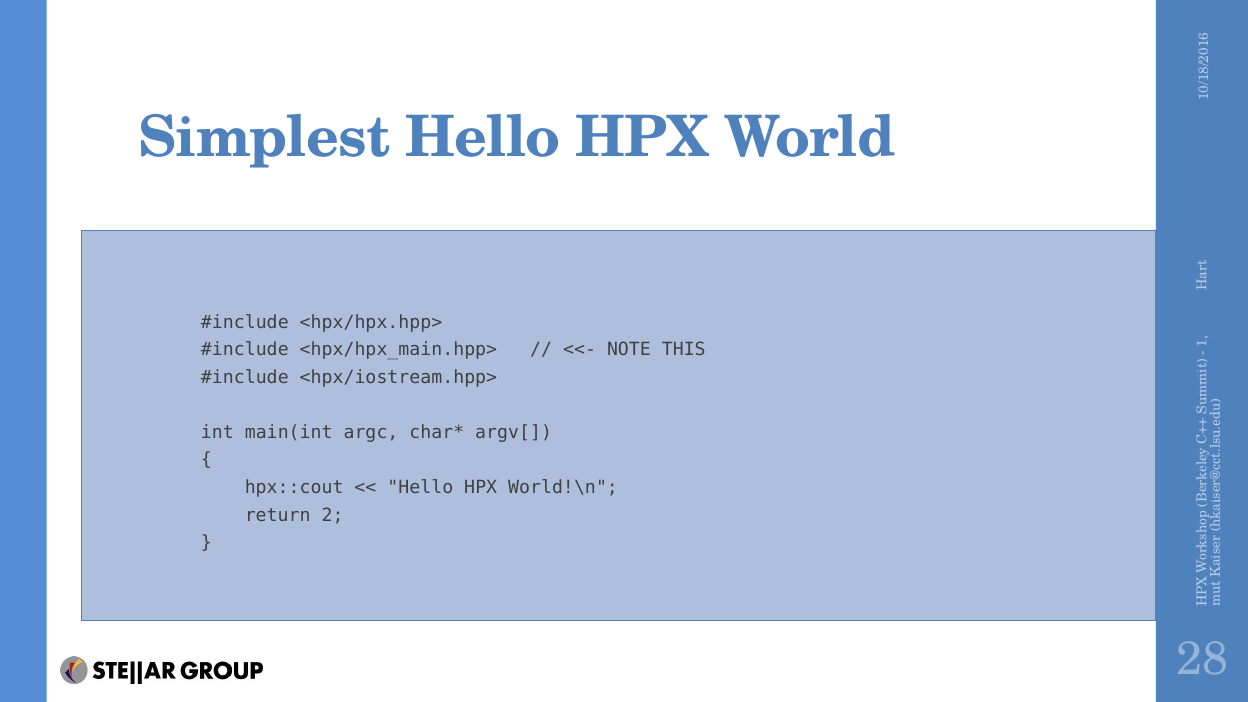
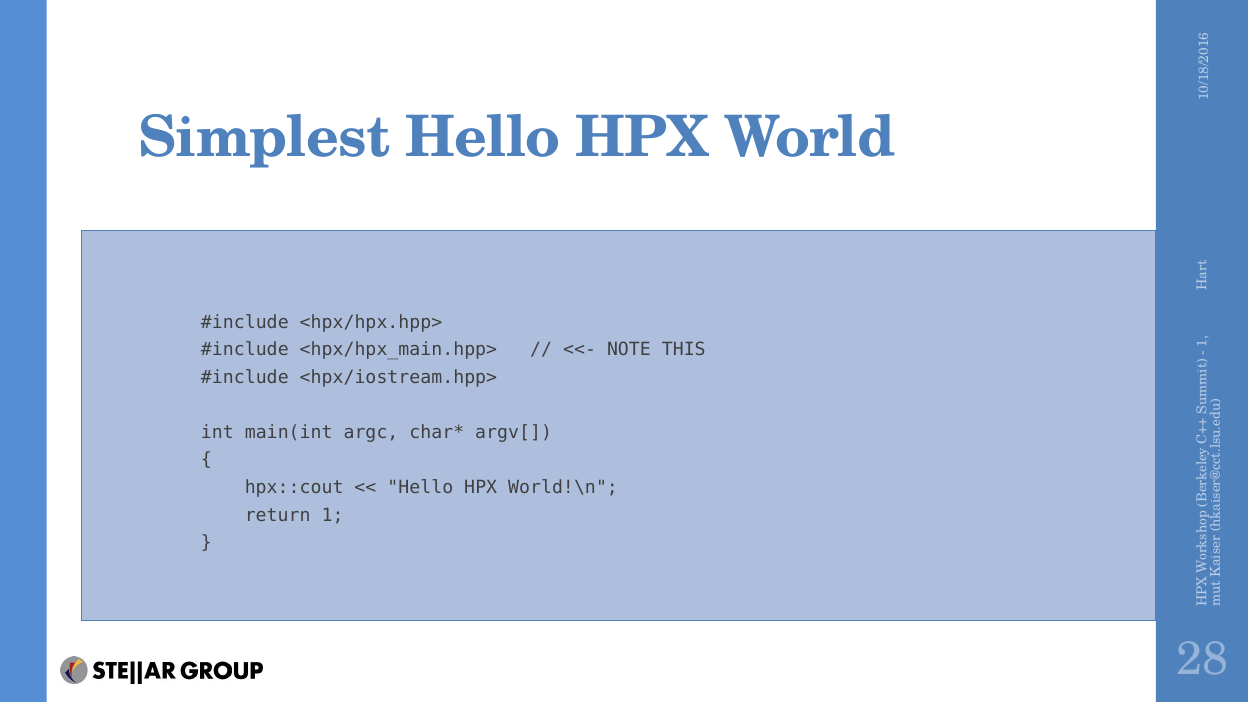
return 2: 2 -> 1 (333, 515)
